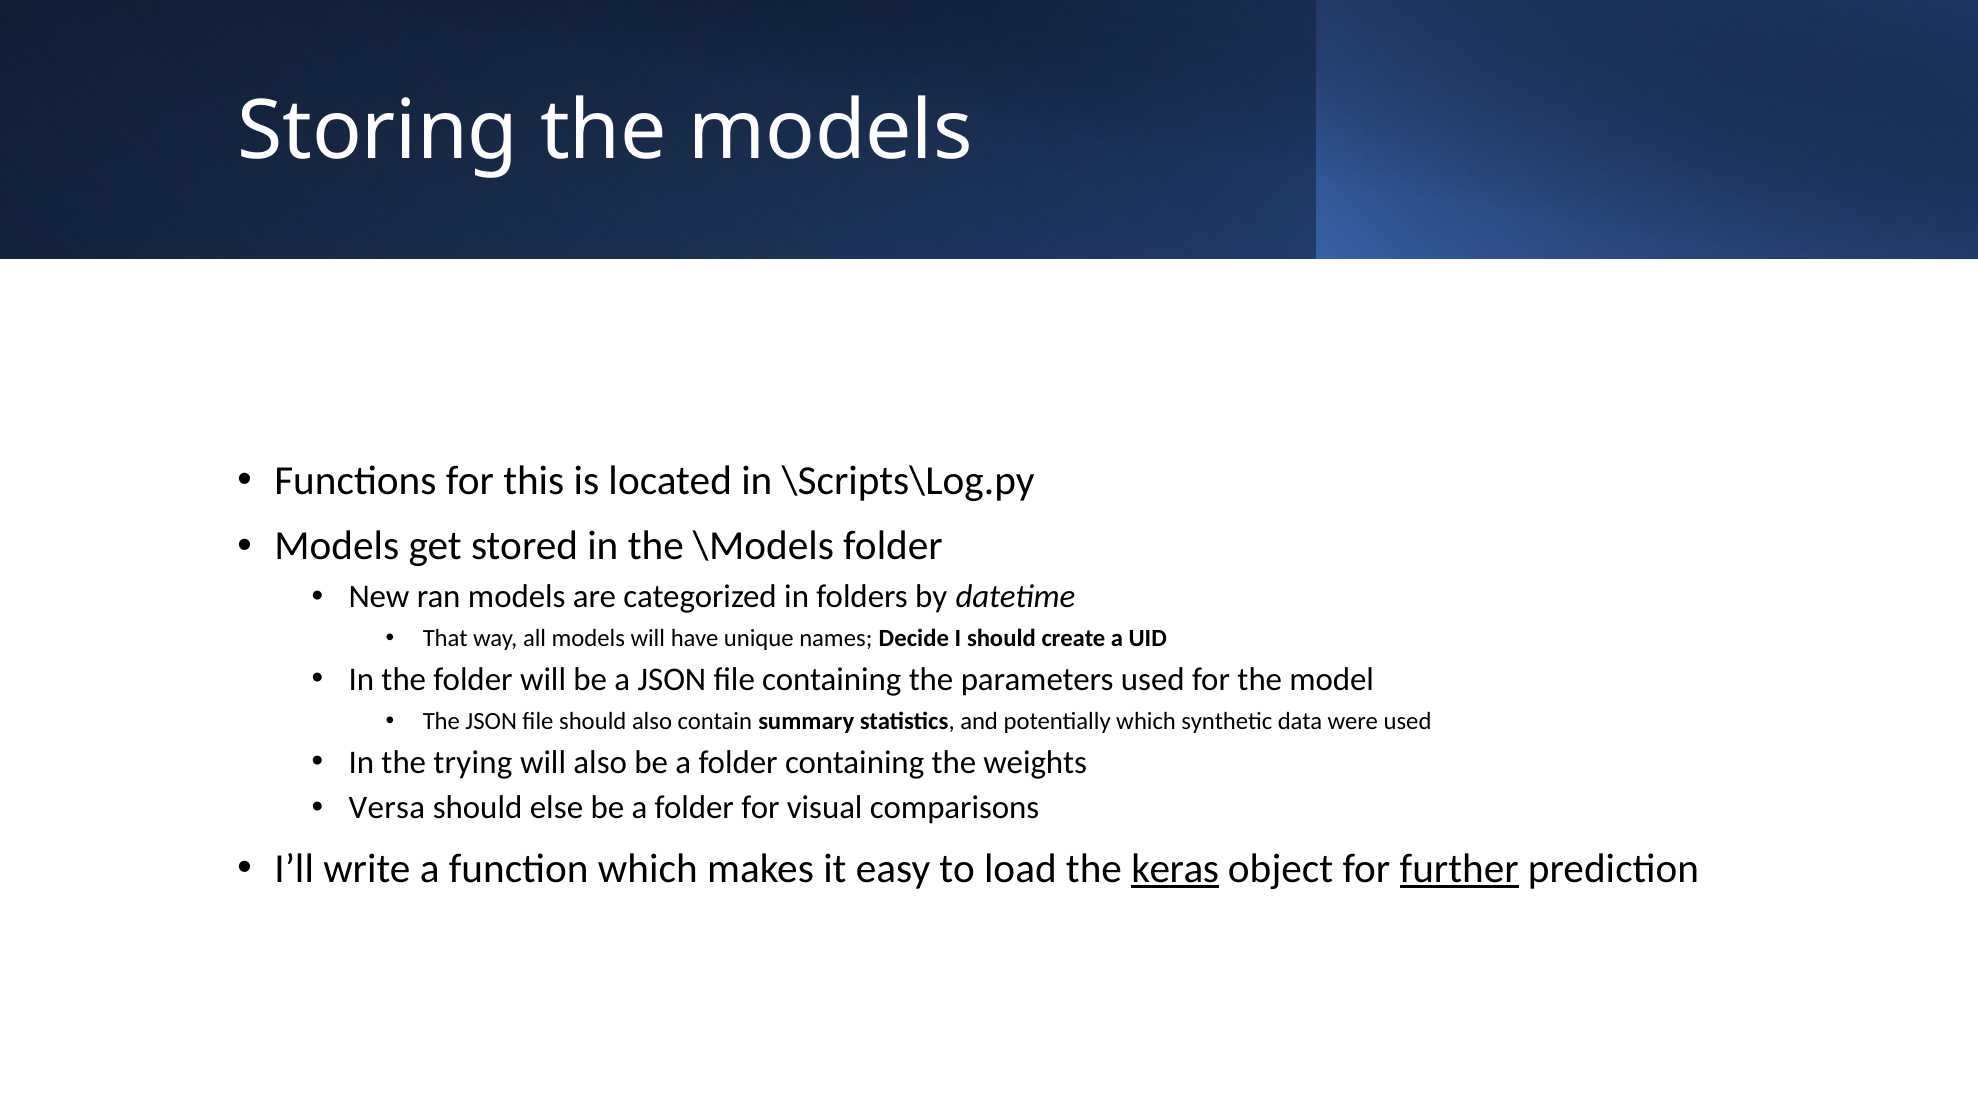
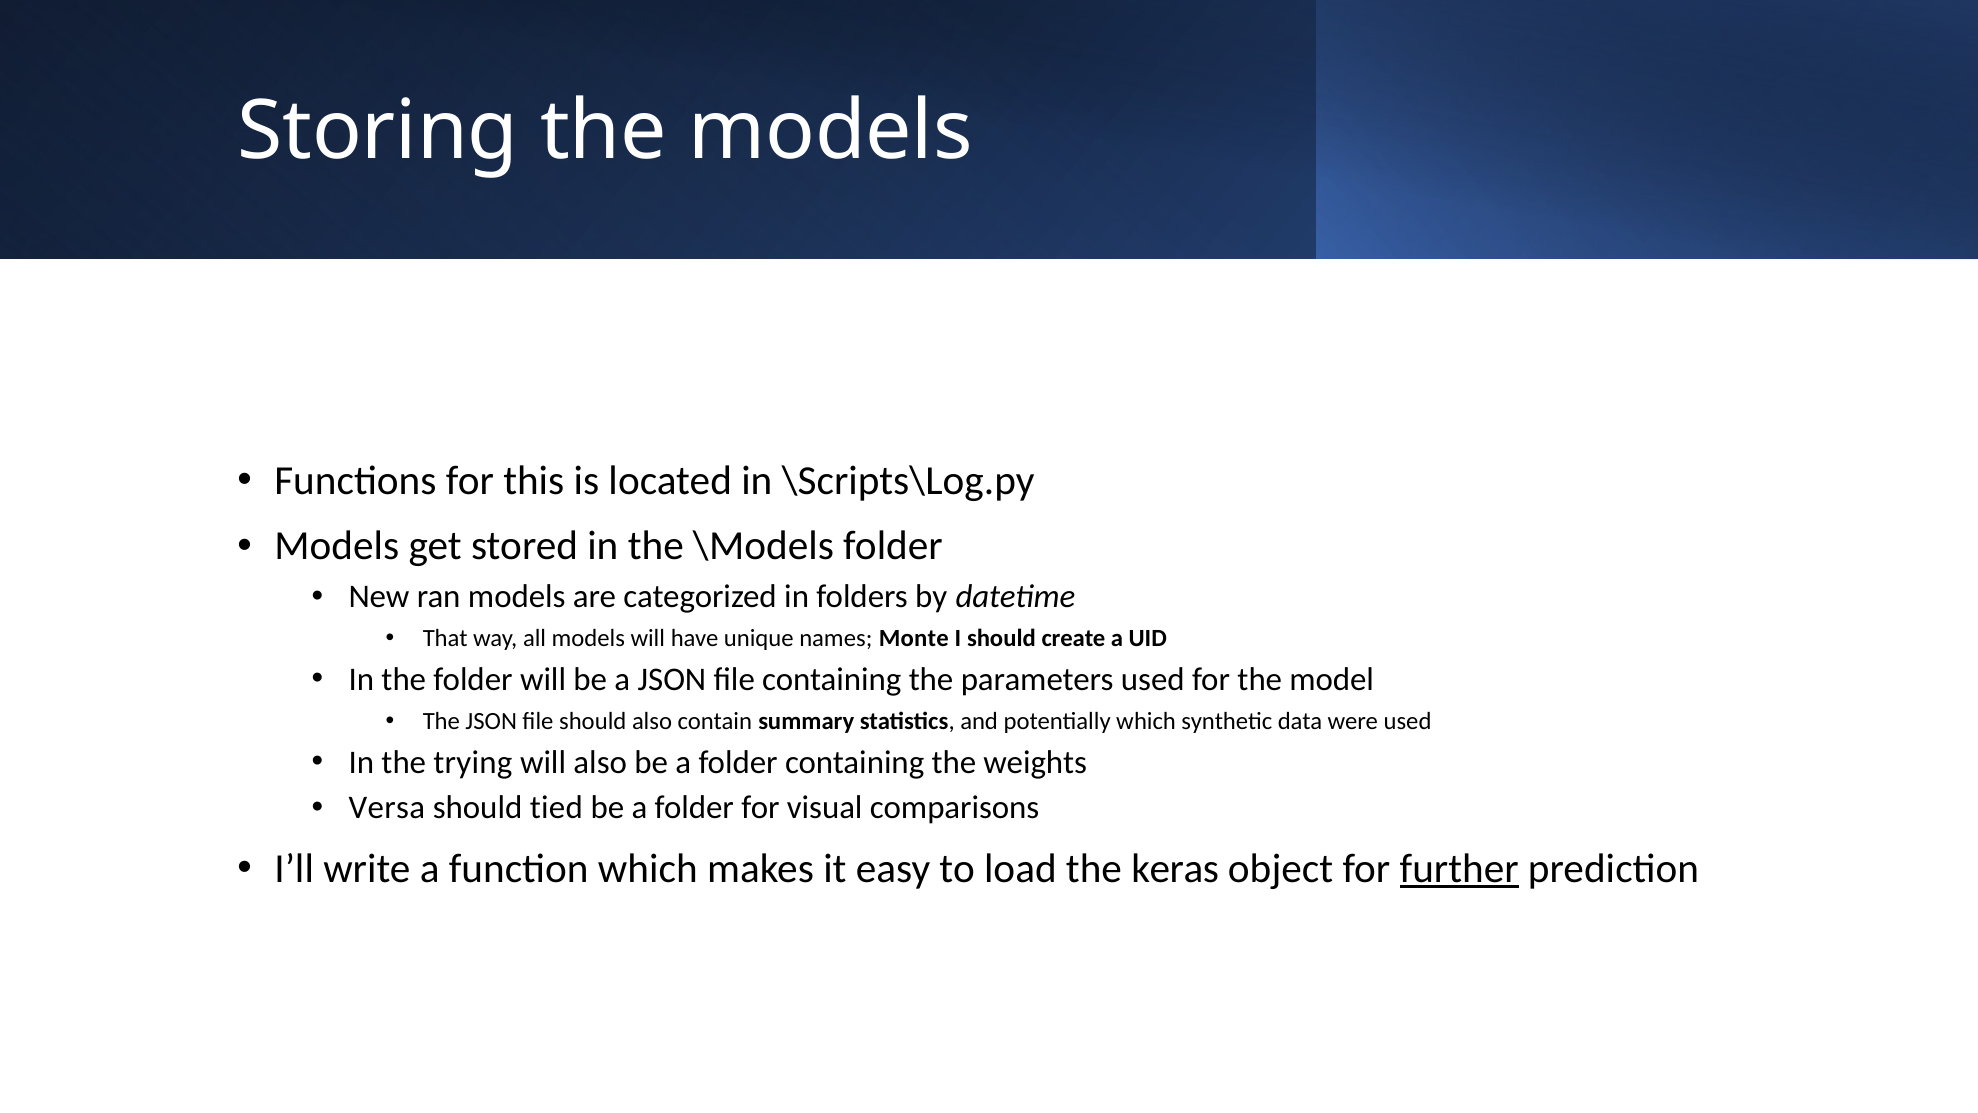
Decide: Decide -> Monte (914, 638)
else: else -> tied (556, 808)
keras underline: present -> none (1175, 868)
